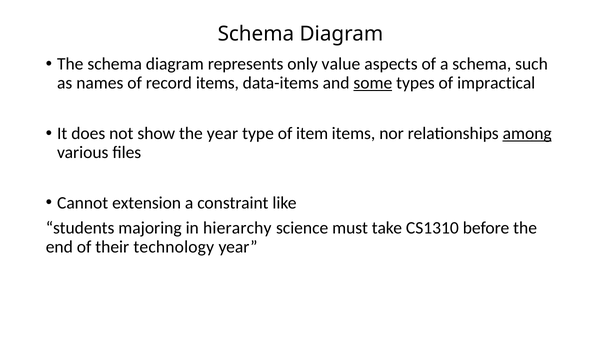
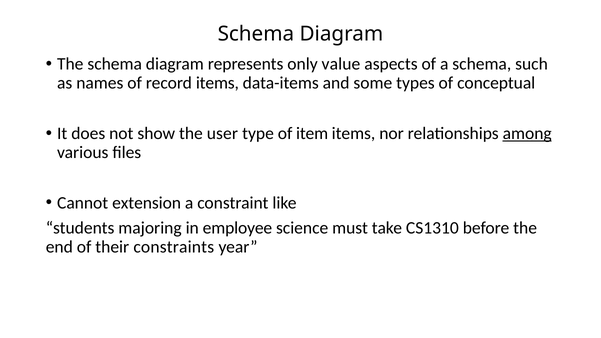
some underline: present -> none (373, 83)
impractical: impractical -> conceptual (496, 83)
the year: year -> user (222, 133)
hierarchy: hierarchy -> employee (237, 228)
technology: technology -> constraints (174, 247)
